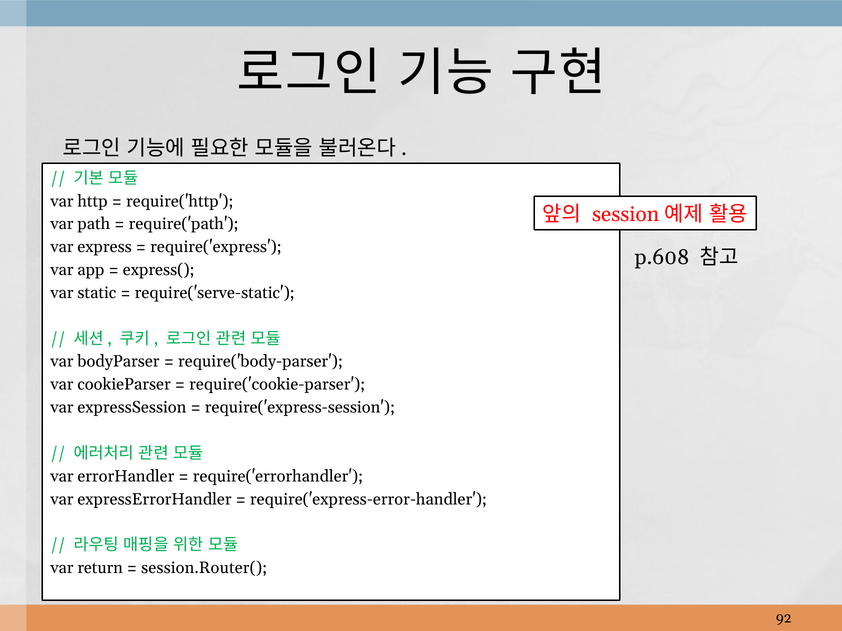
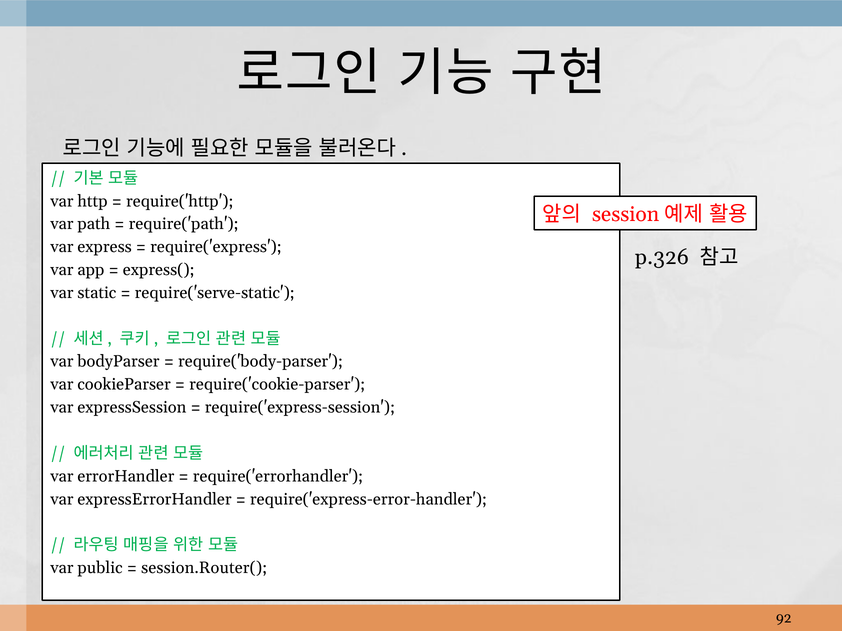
p.608: p.608 -> p.326 (662, 257)
return: return -> public (100, 568)
